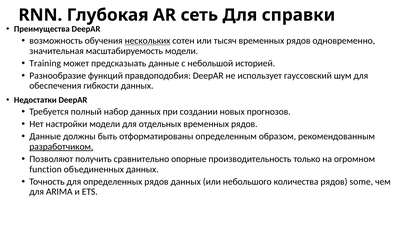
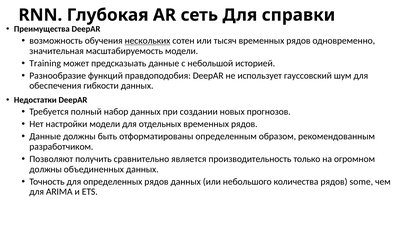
разработчиком underline: present -> none (61, 147)
опорные: опорные -> является (189, 159)
function: function -> должны (46, 169)
